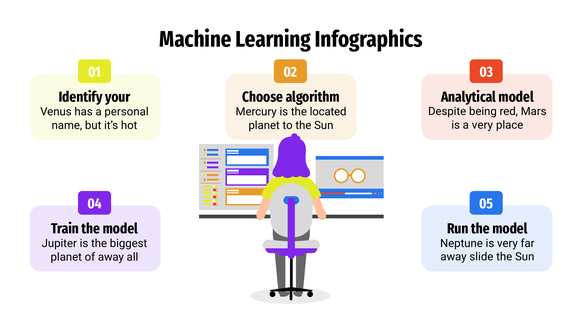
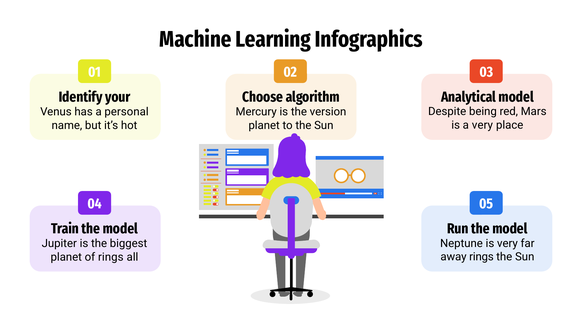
located: located -> version (328, 112)
away slide: slide -> rings (481, 257)
of away: away -> rings (111, 257)
